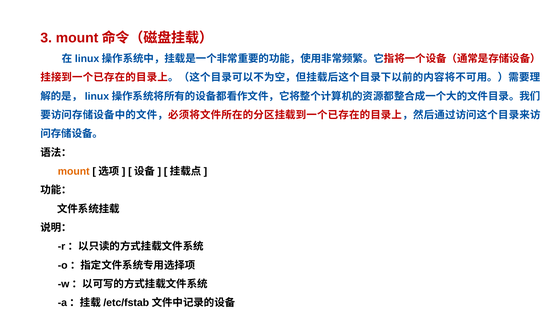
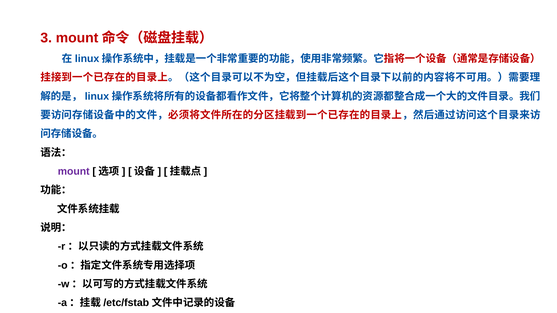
mount colour: orange -> purple (74, 172)
